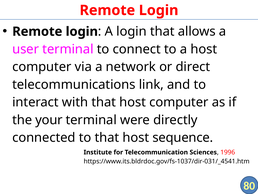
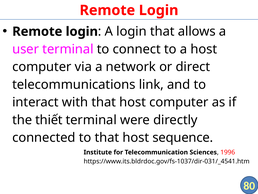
your: your -> thiết (49, 120)
